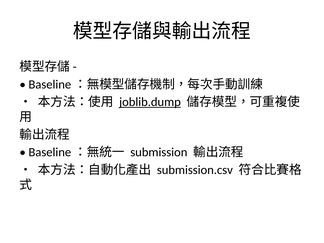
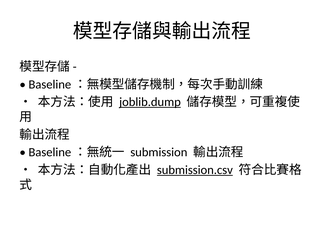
submission.csv underline: none -> present (195, 170)
